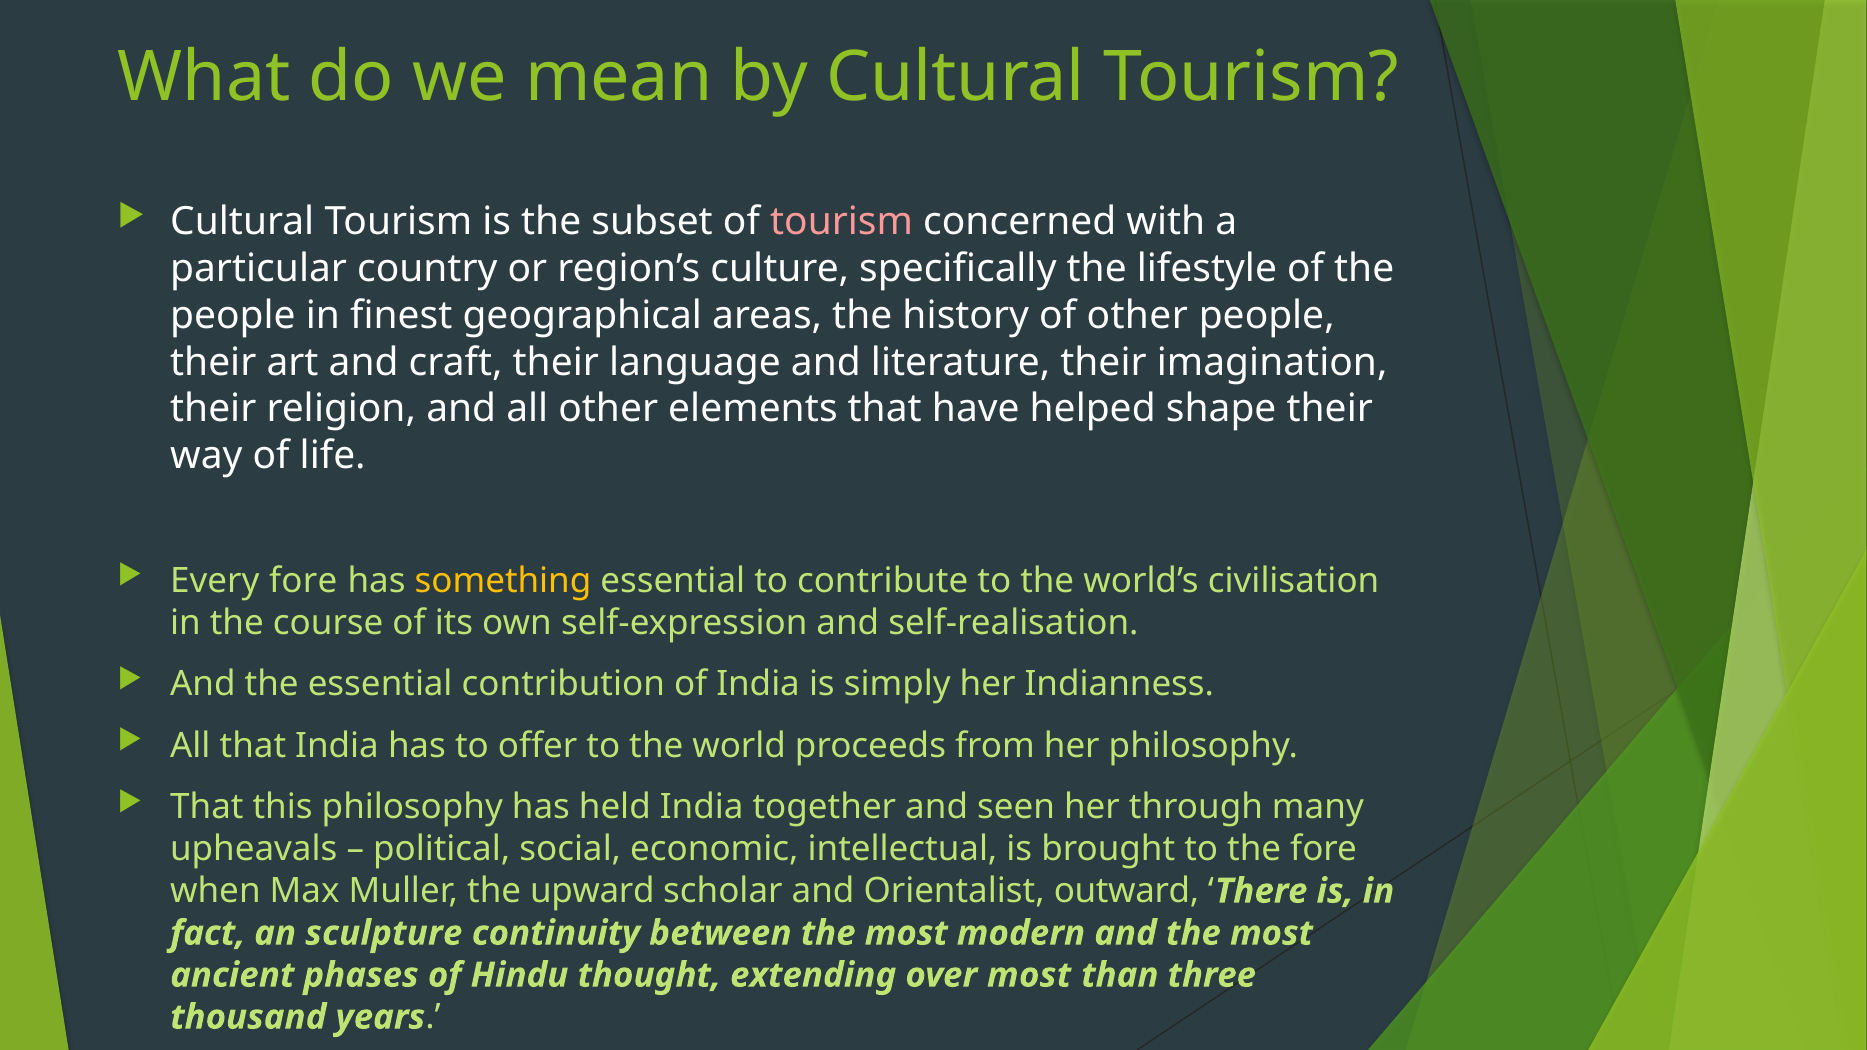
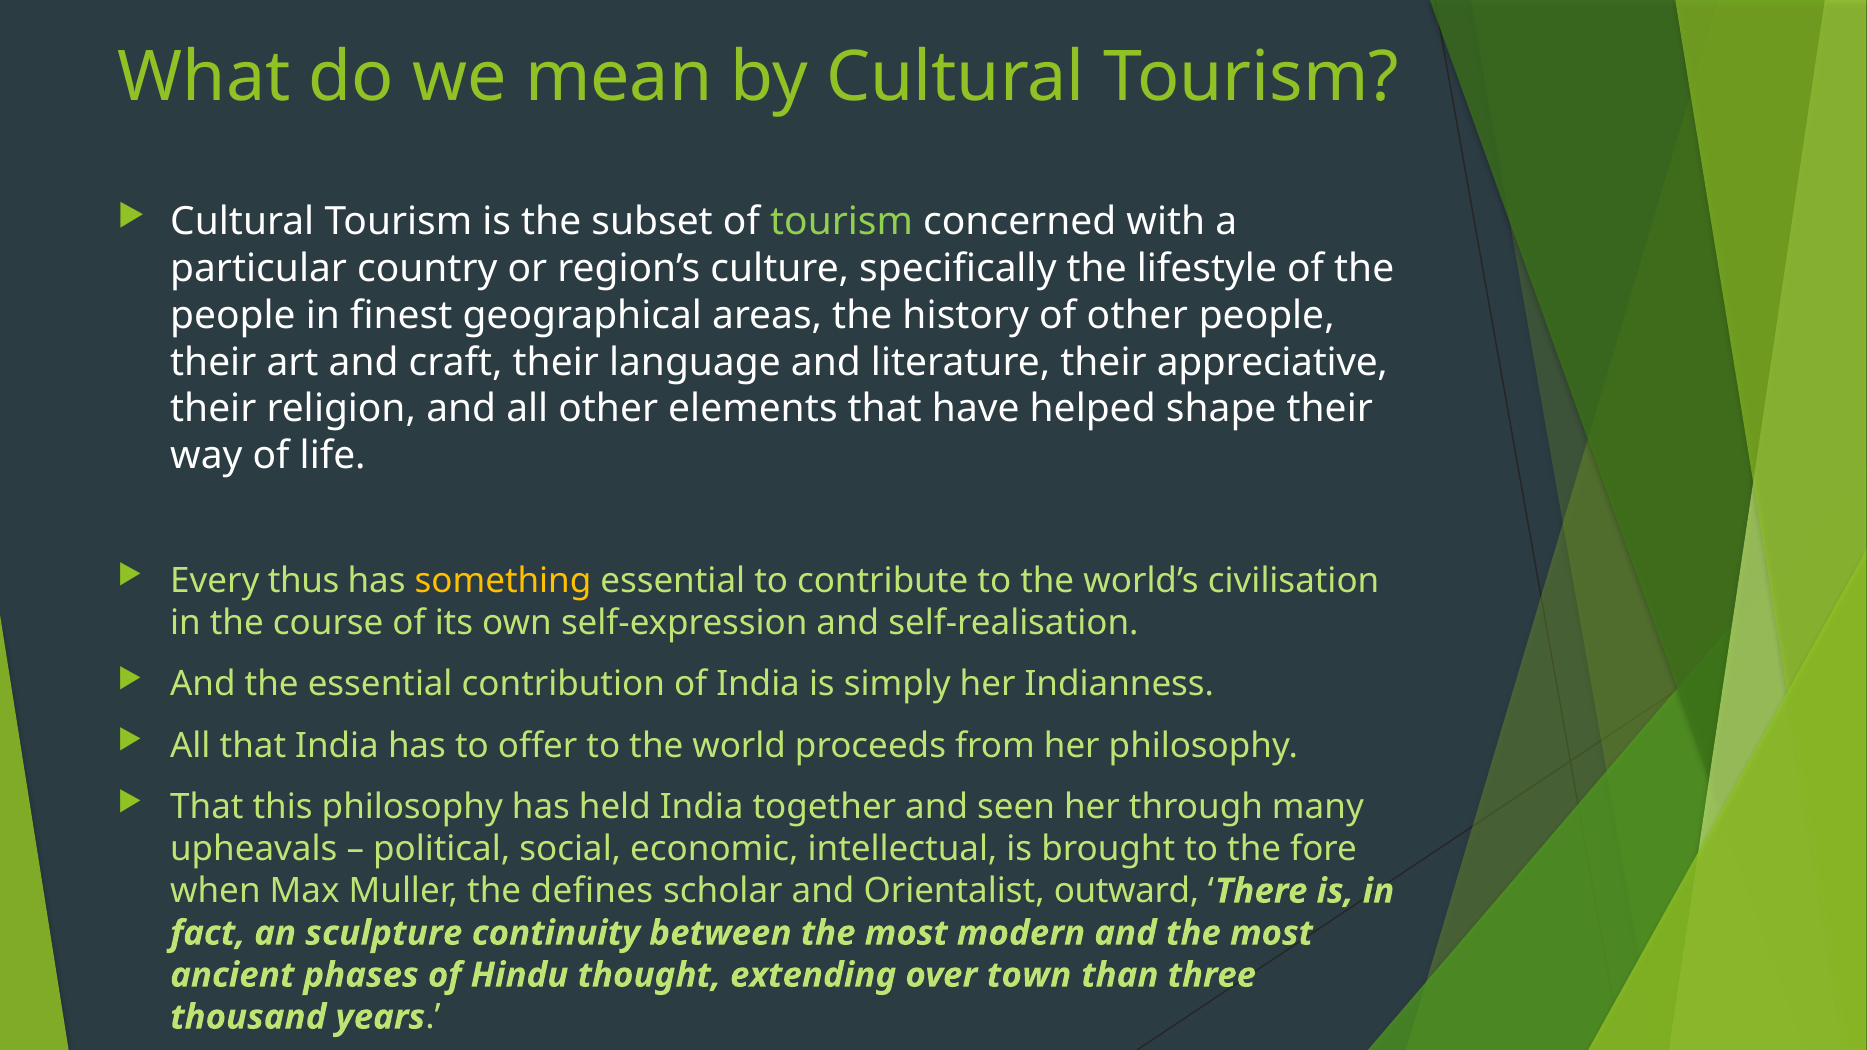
tourism colour: pink -> light green (842, 222)
imagination: imagination -> appreciative (1272, 362)
Every fore: fore -> thus (304, 581)
upward: upward -> defines (592, 891)
over most: most -> town (1029, 975)
